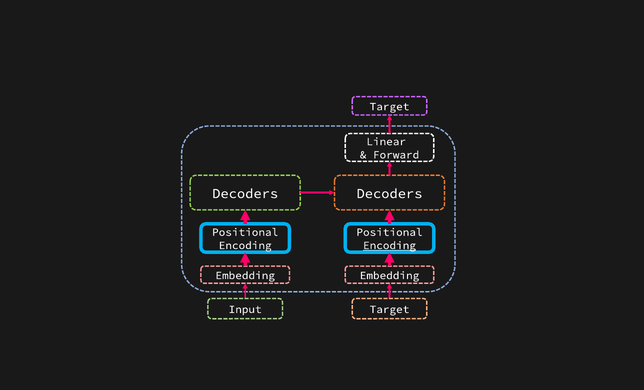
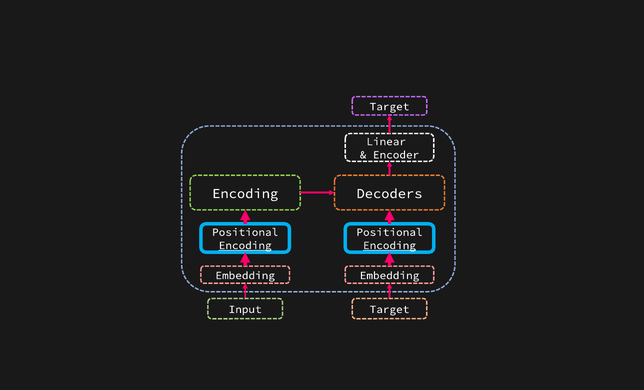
Forward: Forward -> Encoder (396, 155)
Decoders: Decoders -> Encoding (245, 194)
Encoding underline: none -> present (245, 246)
